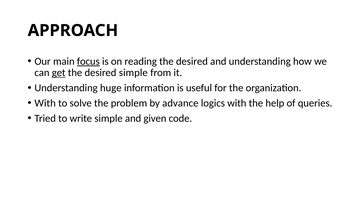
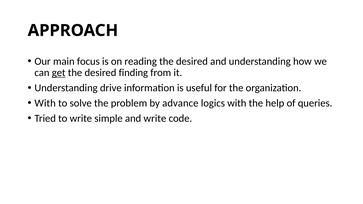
focus underline: present -> none (88, 61)
desired simple: simple -> finding (133, 73)
huge: huge -> drive (111, 88)
and given: given -> write (155, 118)
